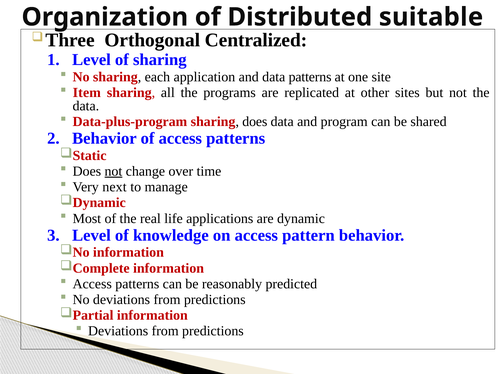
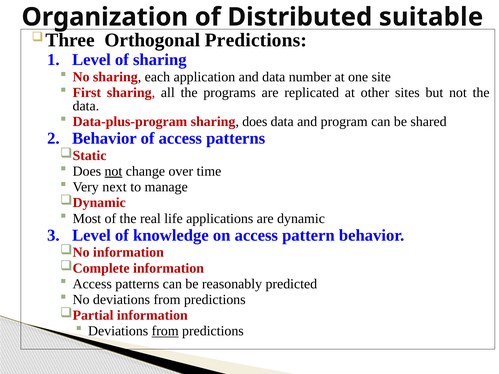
Orthogonal Centralized: Centralized -> Predictions (256, 40)
data patterns: patterns -> number (310, 77)
Item: Item -> First (87, 93)
from underline: none -> present (165, 331)
